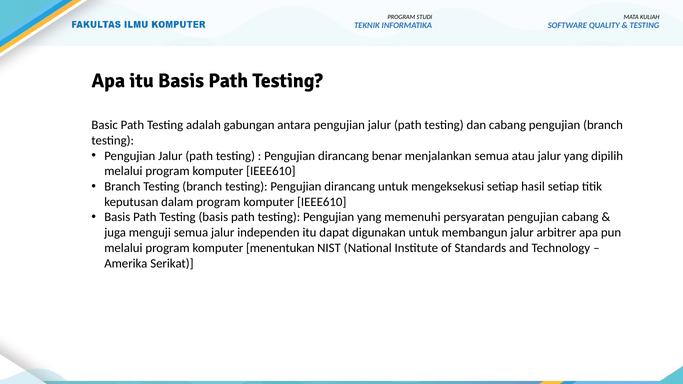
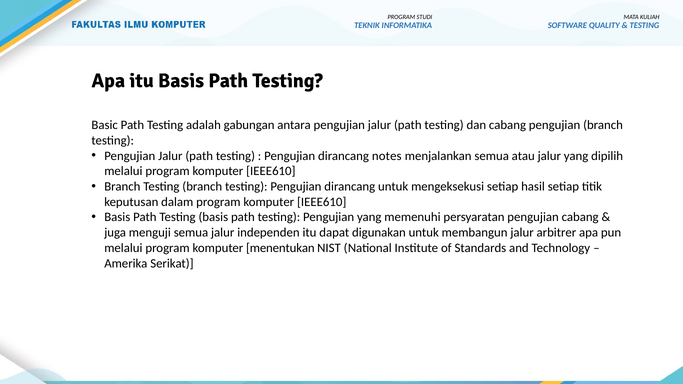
benar: benar -> notes (387, 156)
